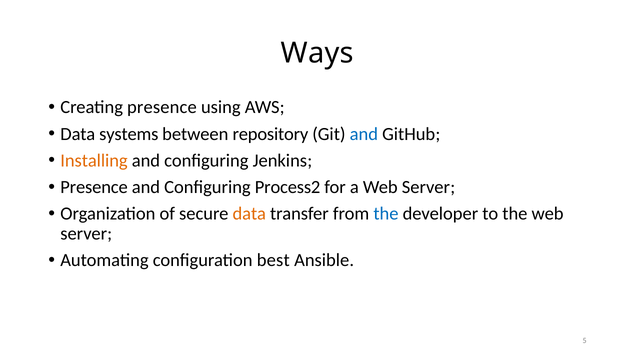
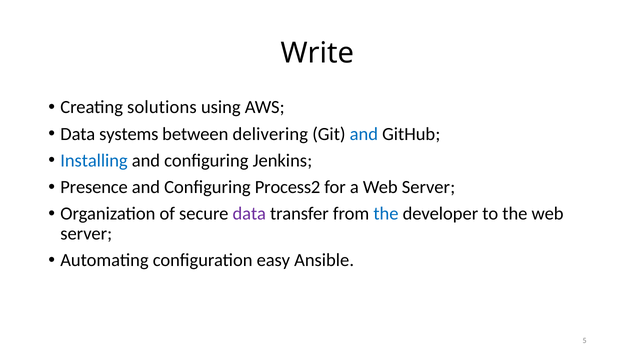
Ways: Ways -> Write (317, 53)
Creating presence: presence -> solutions (162, 107)
repository: repository -> delivering (270, 134)
Installing colour: orange -> blue (94, 161)
data colour: orange -> purple (249, 214)
best: best -> easy (273, 260)
